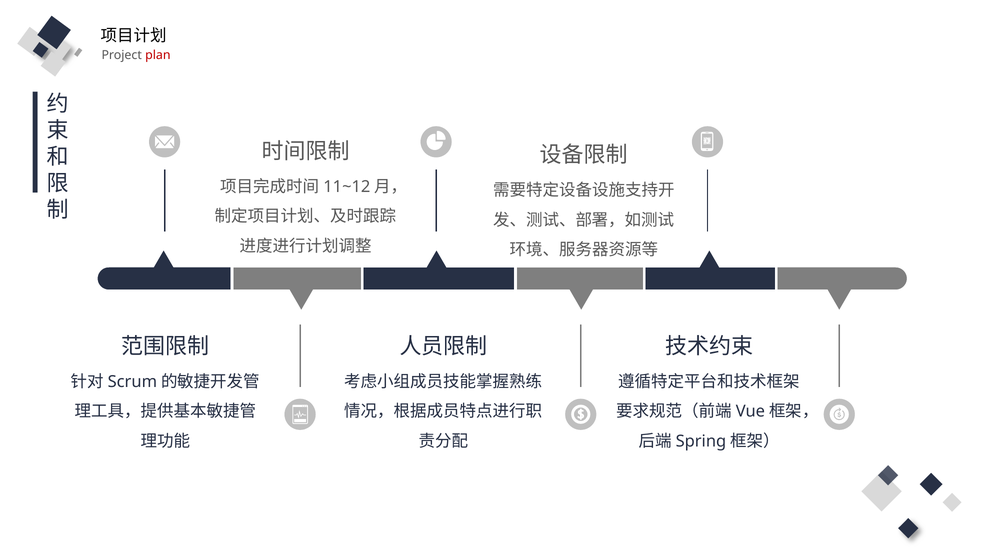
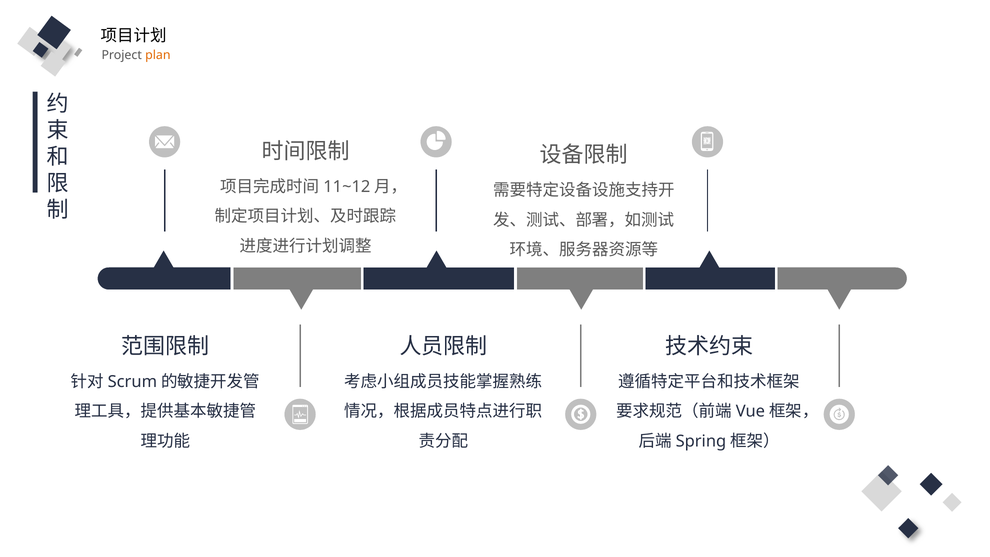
plan colour: red -> orange (158, 55)
